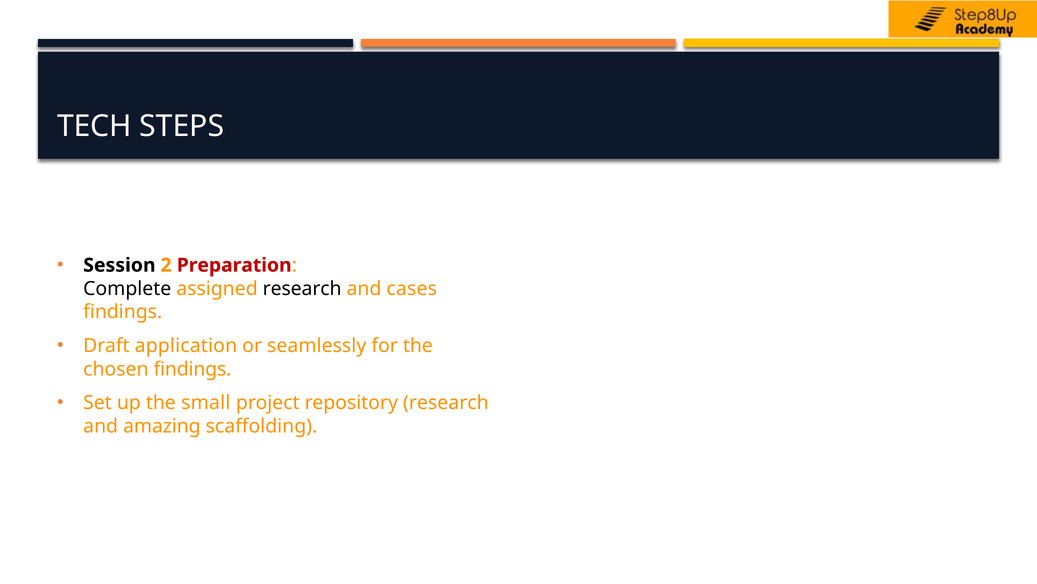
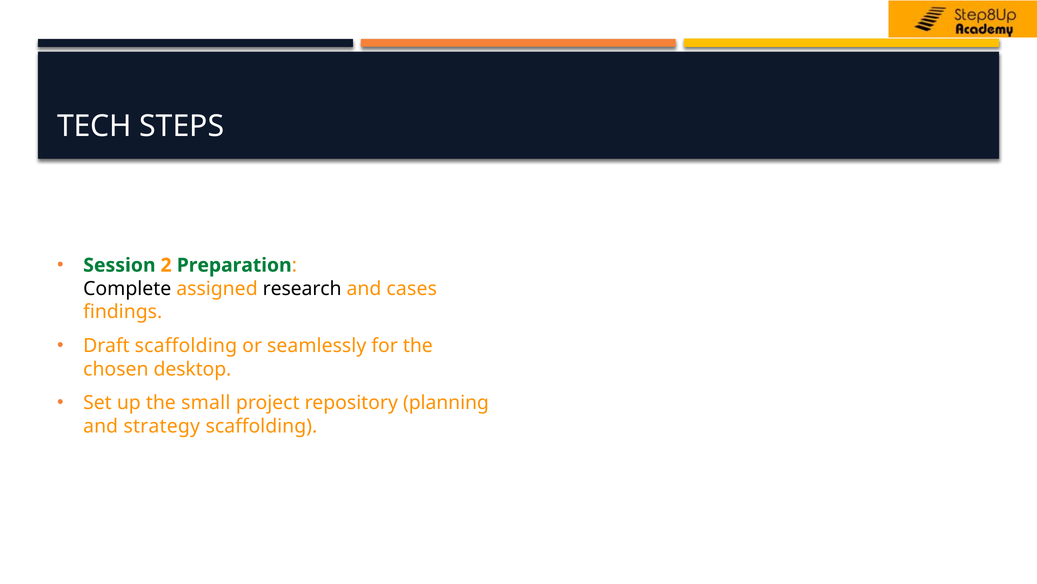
Session colour: black -> green (119, 265)
Preparation colour: red -> green (234, 265)
Draft application: application -> scaffolding (186, 345)
chosen findings: findings -> desktop (192, 369)
repository research: research -> planning (446, 402)
amazing: amazing -> strategy (162, 426)
